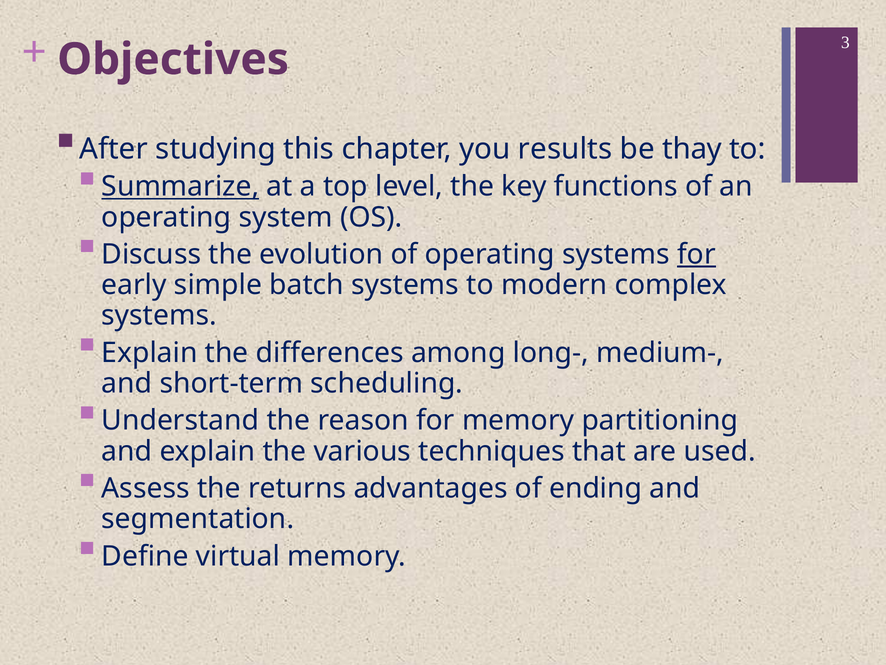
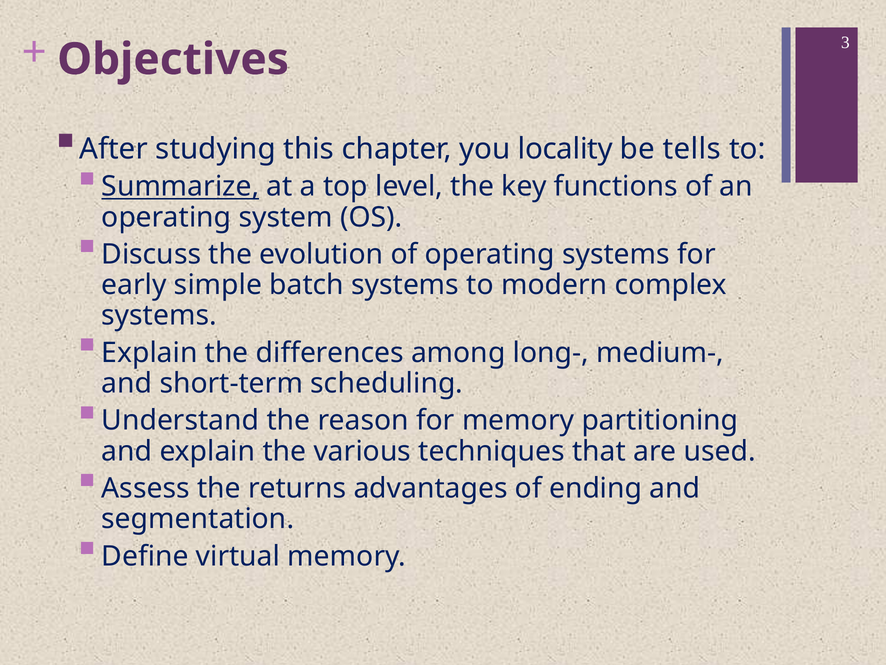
results: results -> locality (565, 149)
thay: thay -> tells (692, 149)
for underline: present -> none (697, 254)
